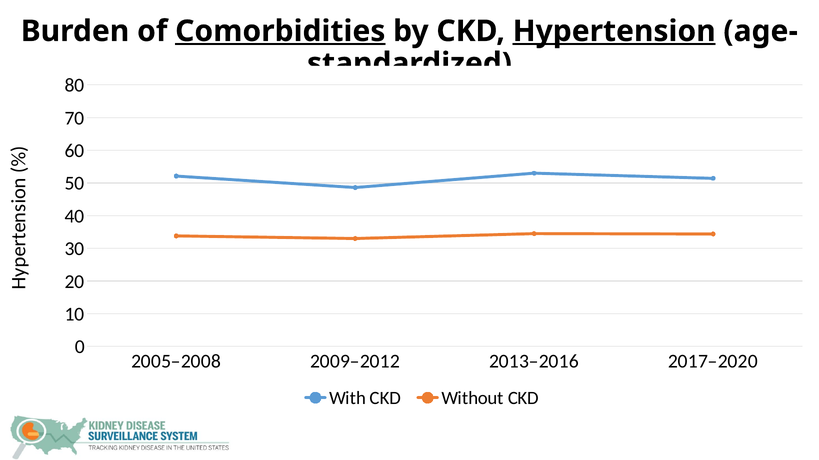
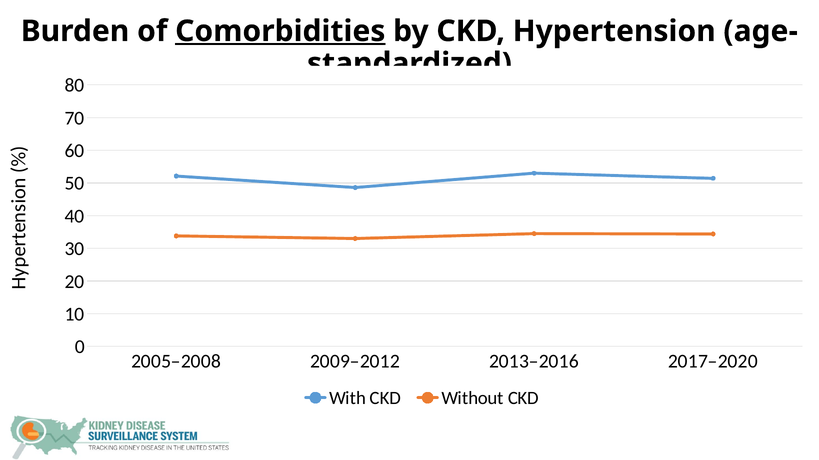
Hypertension underline: present -> none (614, 31)
